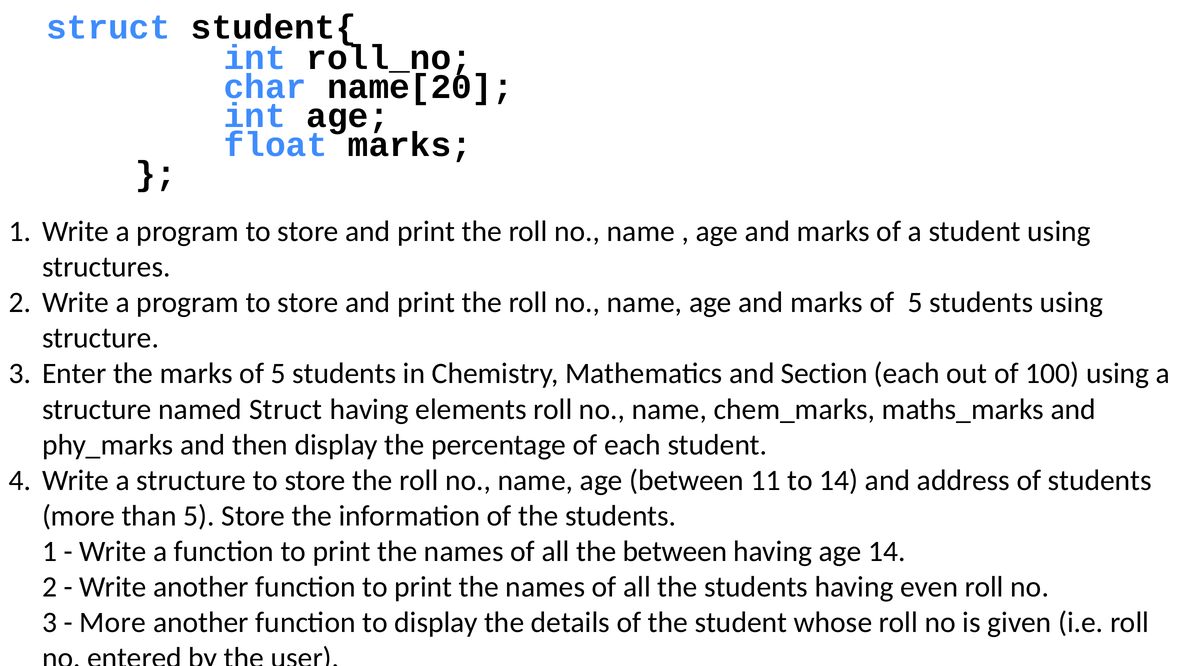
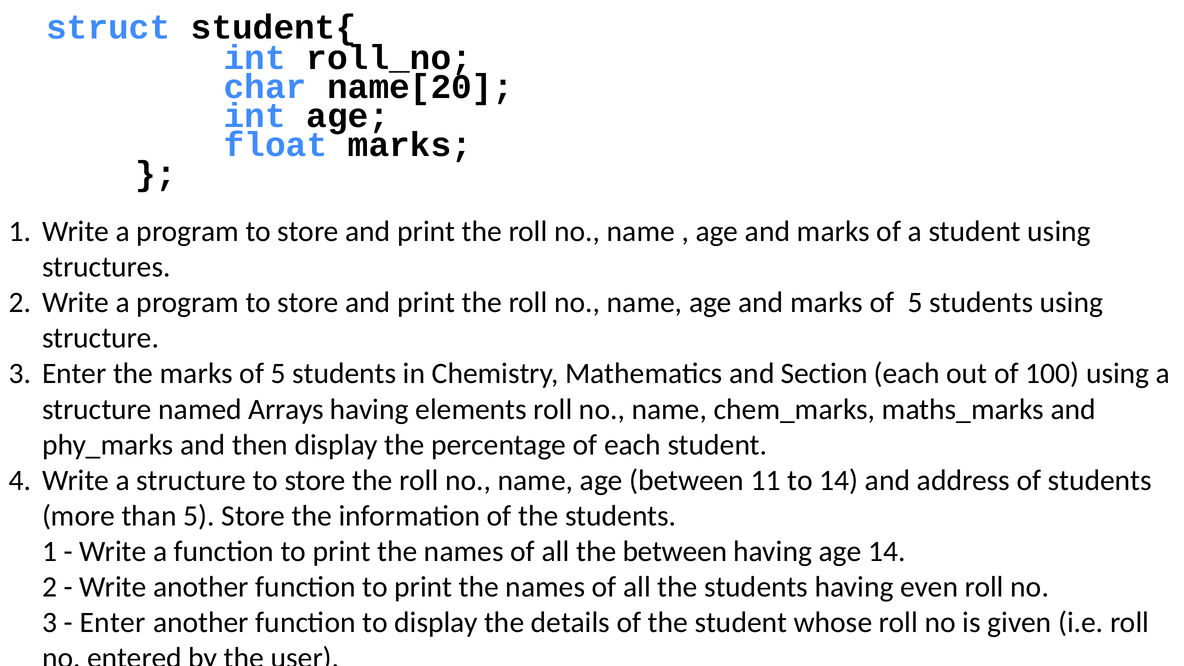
named Struct: Struct -> Arrays (286, 409)
More: More -> Enter (113, 622)
